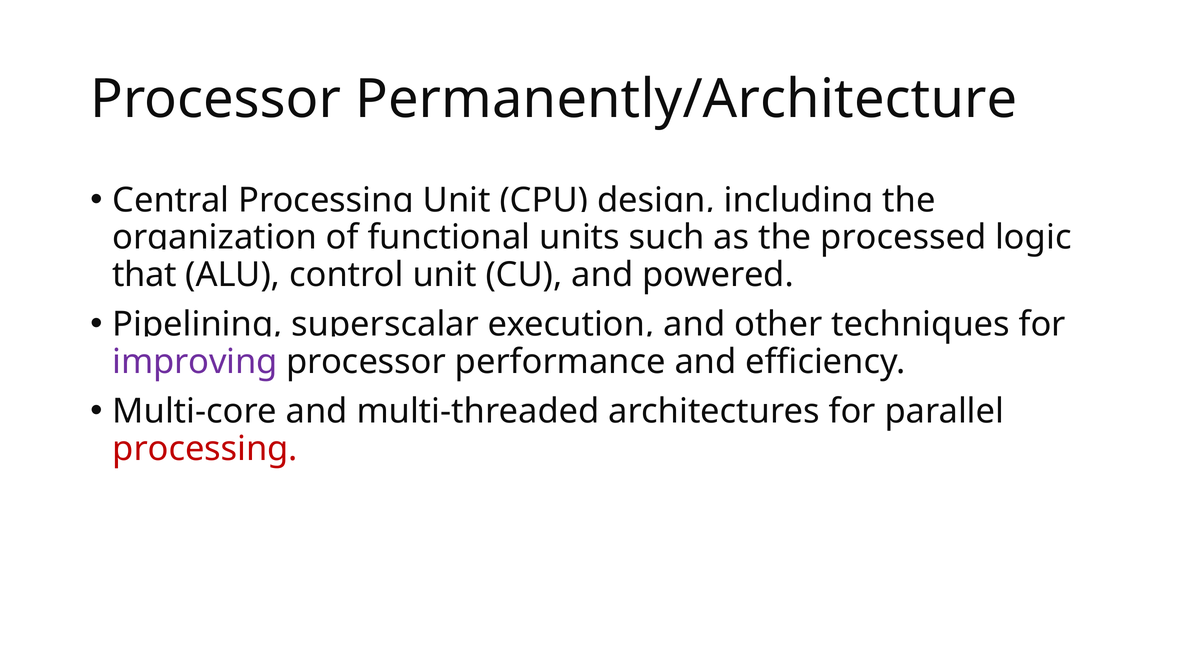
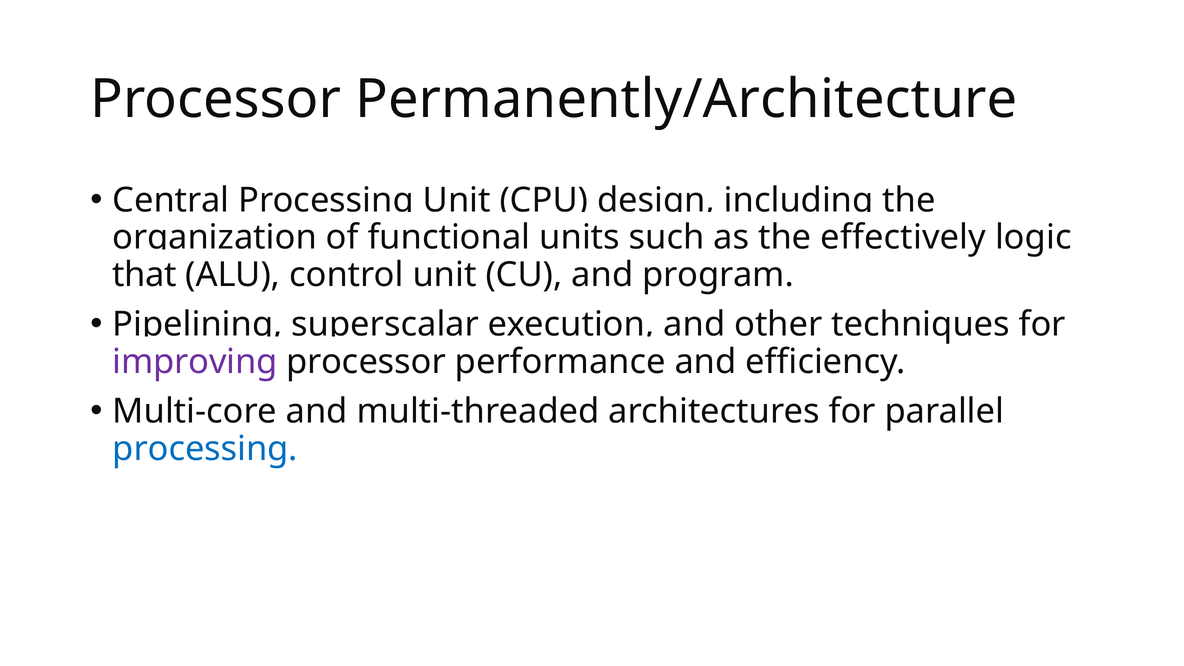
processed: processed -> effectively (903, 237)
powered: powered -> program (718, 275)
processing colour: red -> blue (205, 449)
